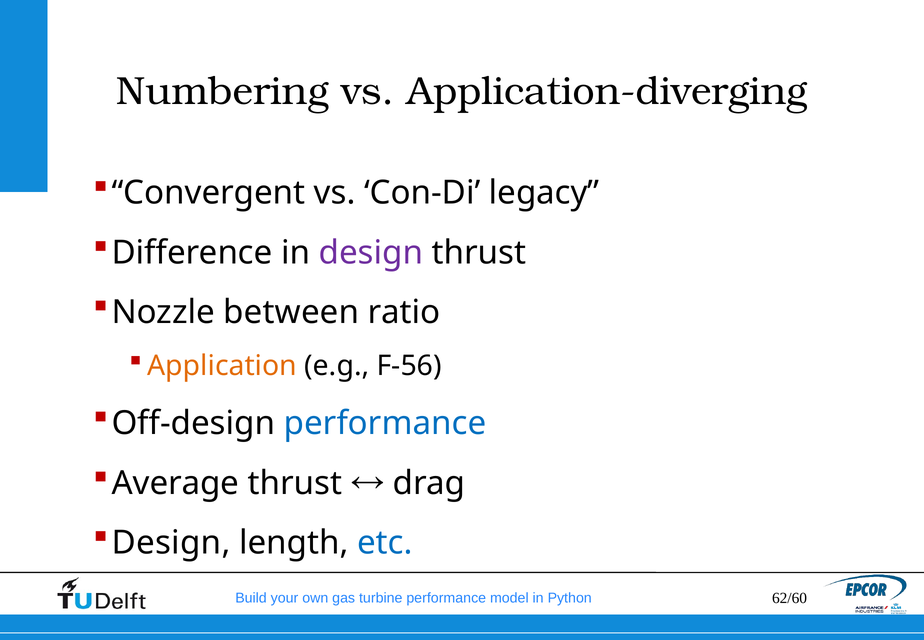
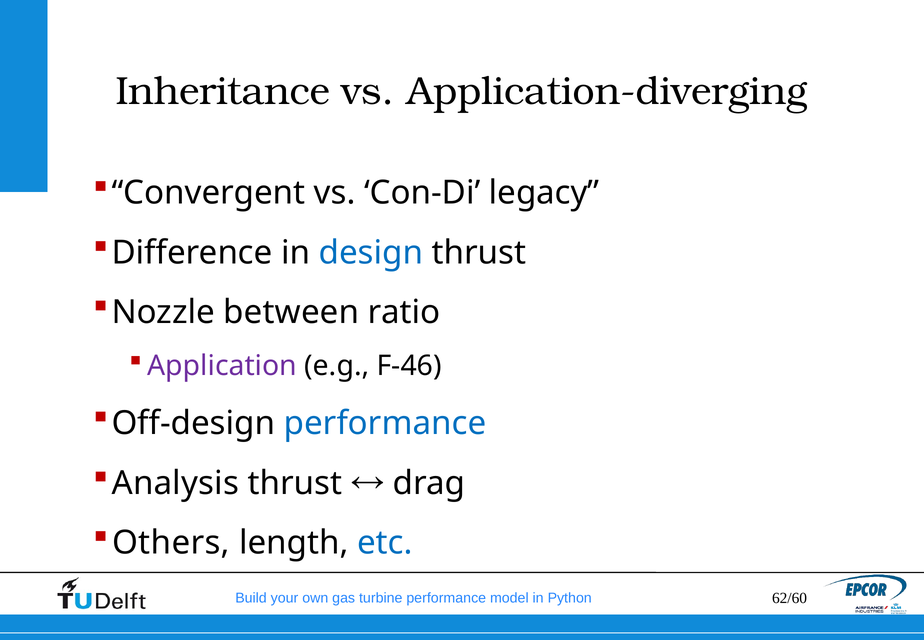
Numbering: Numbering -> Inheritance (223, 92)
design colour: purple -> blue (371, 253)
Application colour: orange -> purple (222, 366)
F-56: F-56 -> F-46 (409, 366)
Average: Average -> Analysis (175, 483)
Design: Design -> Others (171, 543)
